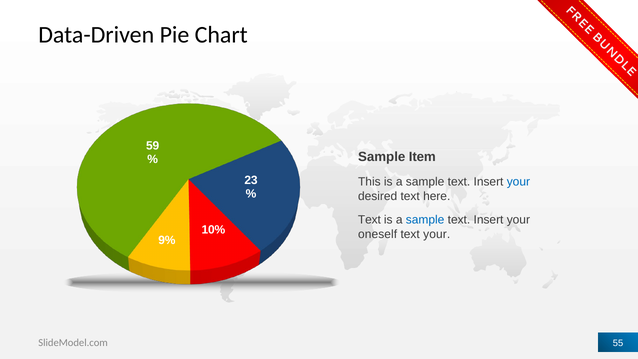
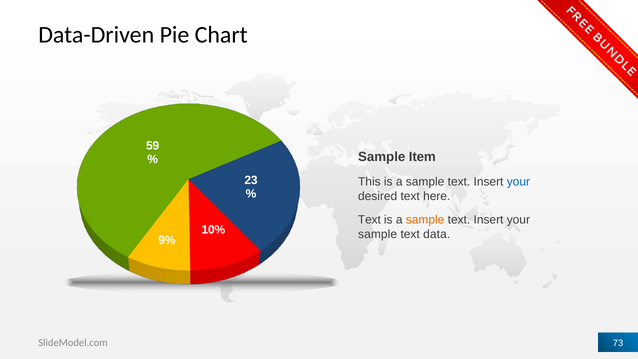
sample colour: blue -> orange (425, 220)
oneself: oneself -> sample (378, 234)
text your: your -> data (437, 234)
55: 55 -> 73 (618, 343)
